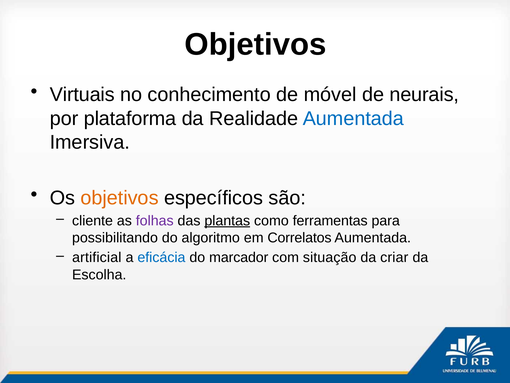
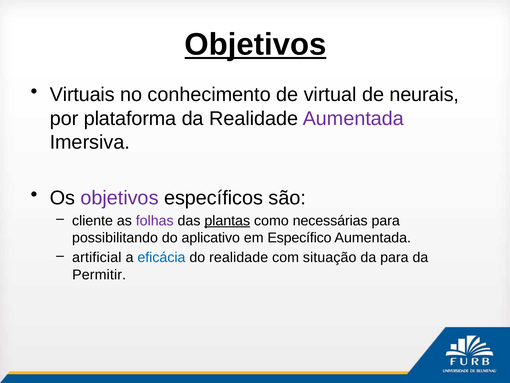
Objetivos underline: none -> present (255, 45)
móvel: móvel -> virtual (330, 95)
Aumentada colour: blue -> purple (353, 118)
objetivos colour: orange -> purple (120, 198)
ferramentas: ferramentas -> necessárias (330, 220)
algoritmo: algoritmo -> aplicativo (211, 237)
Correlatos: Correlatos -> Específico (299, 237)
do marcador: marcador -> realidade (239, 257)
da criar: criar -> para (394, 257)
Escolha: Escolha -> Permitir (99, 274)
